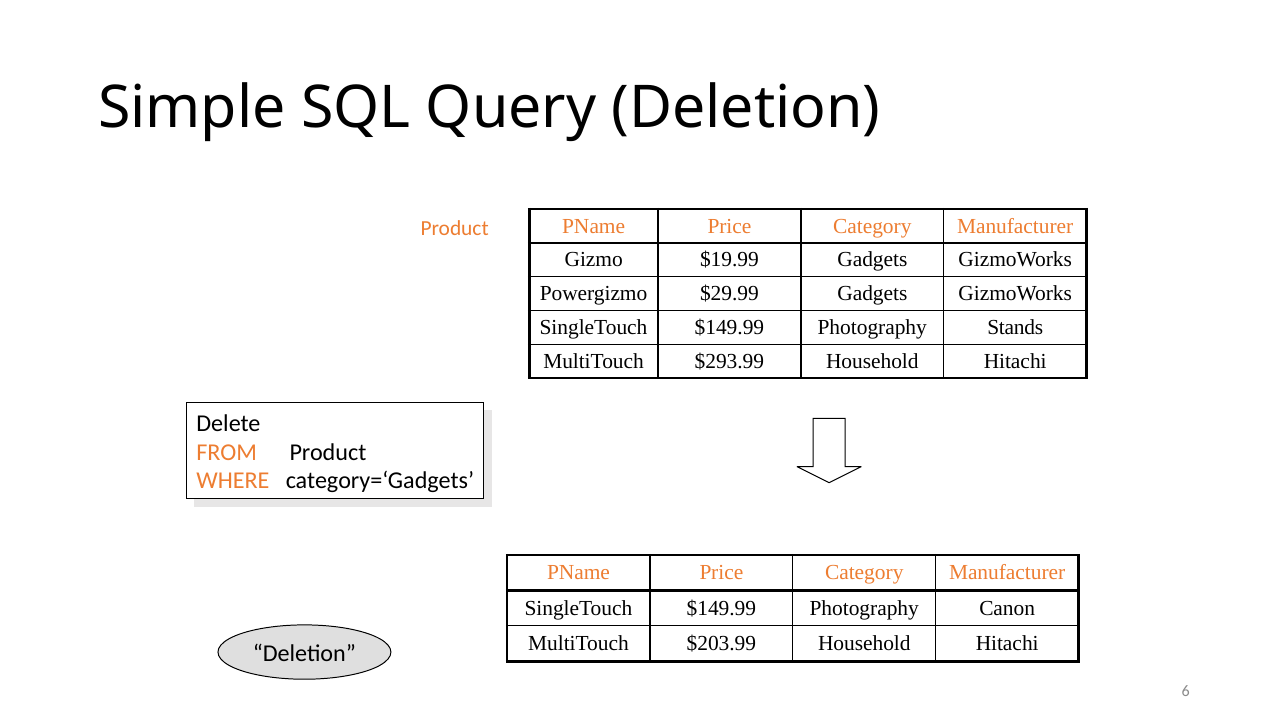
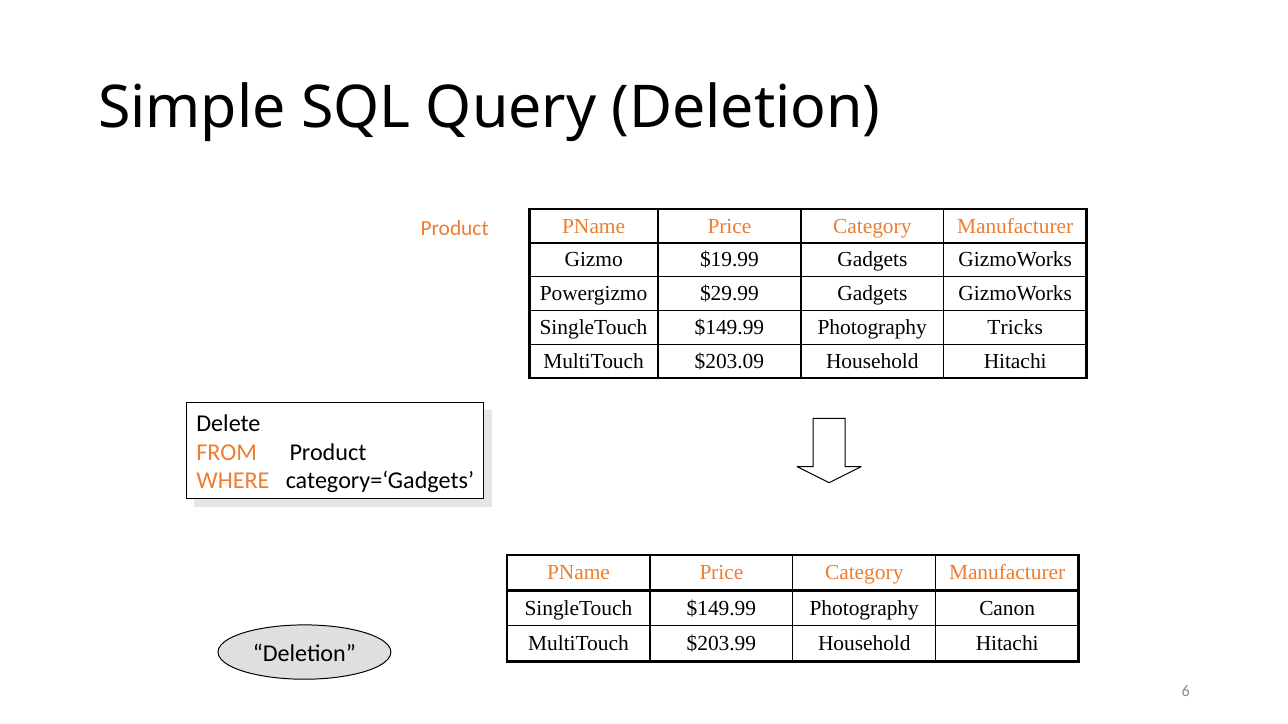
Stands: Stands -> Tricks (1015, 328)
$293.99: $293.99 -> $203.09 (729, 362)
